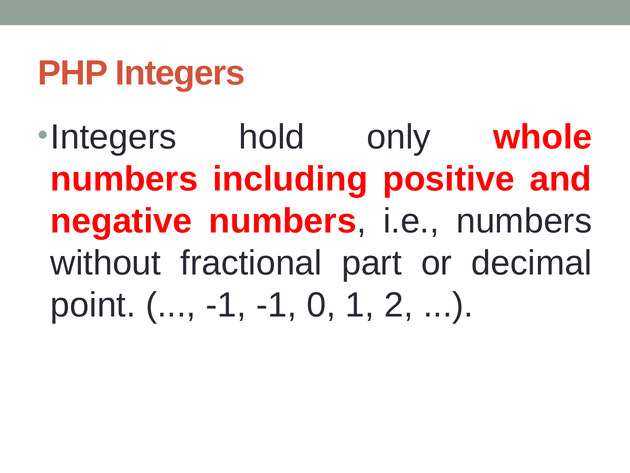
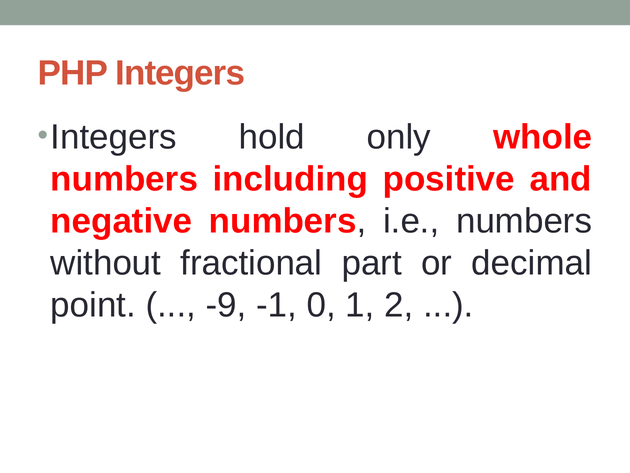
-1: -1 -> -9 (226, 305)
